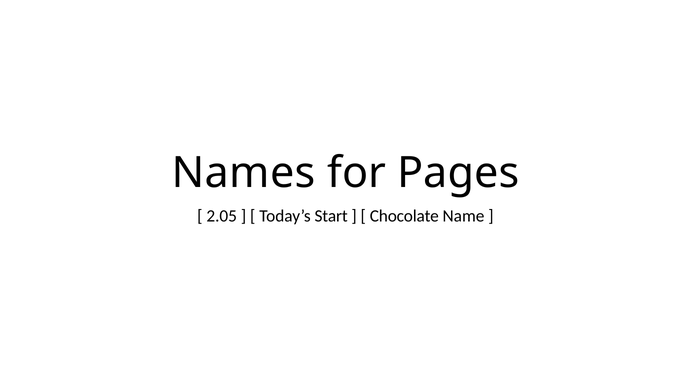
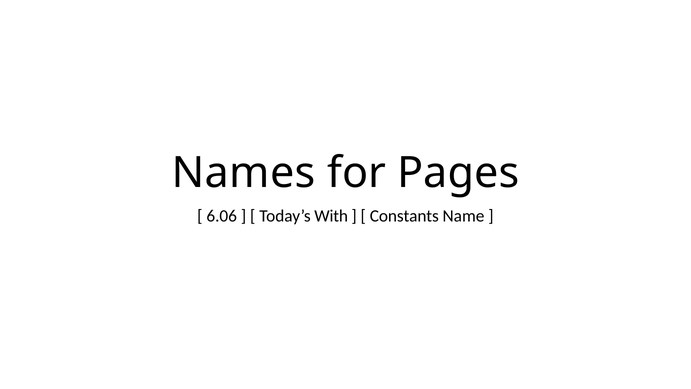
2.05: 2.05 -> 6.06 (222, 216)
Start: Start -> With (331, 216)
Chocolate: Chocolate -> Constants (404, 216)
